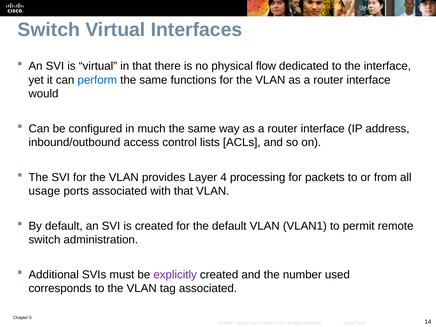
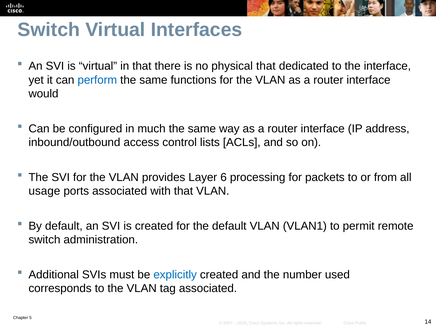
physical flow: flow -> that (266, 66)
4: 4 -> 6 (224, 177)
explicitly colour: purple -> blue (175, 275)
